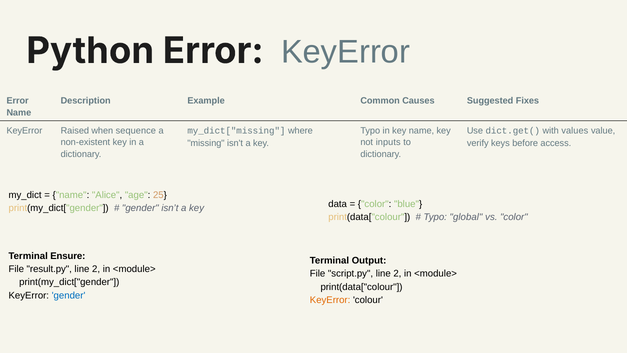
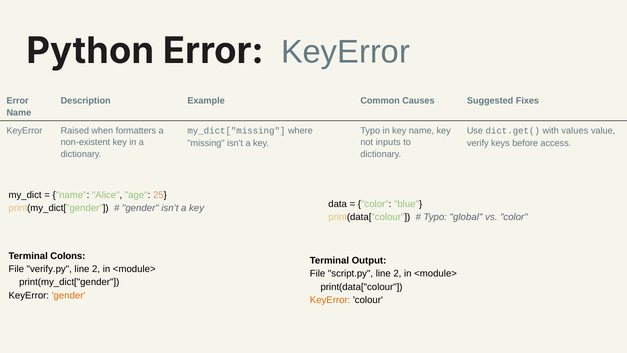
sequence: sequence -> formatters (136, 131)
Ensure: Ensure -> Colons (68, 256)
result.py: result.py -> verify.py (49, 269)
gender colour: blue -> orange (69, 295)
